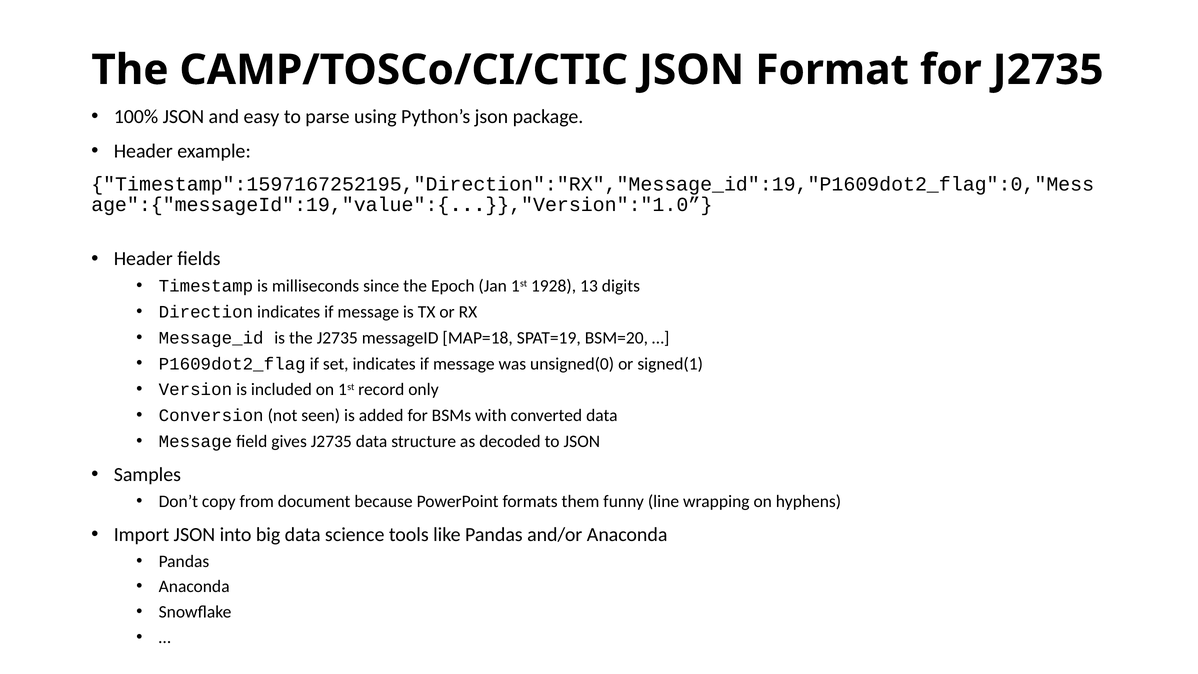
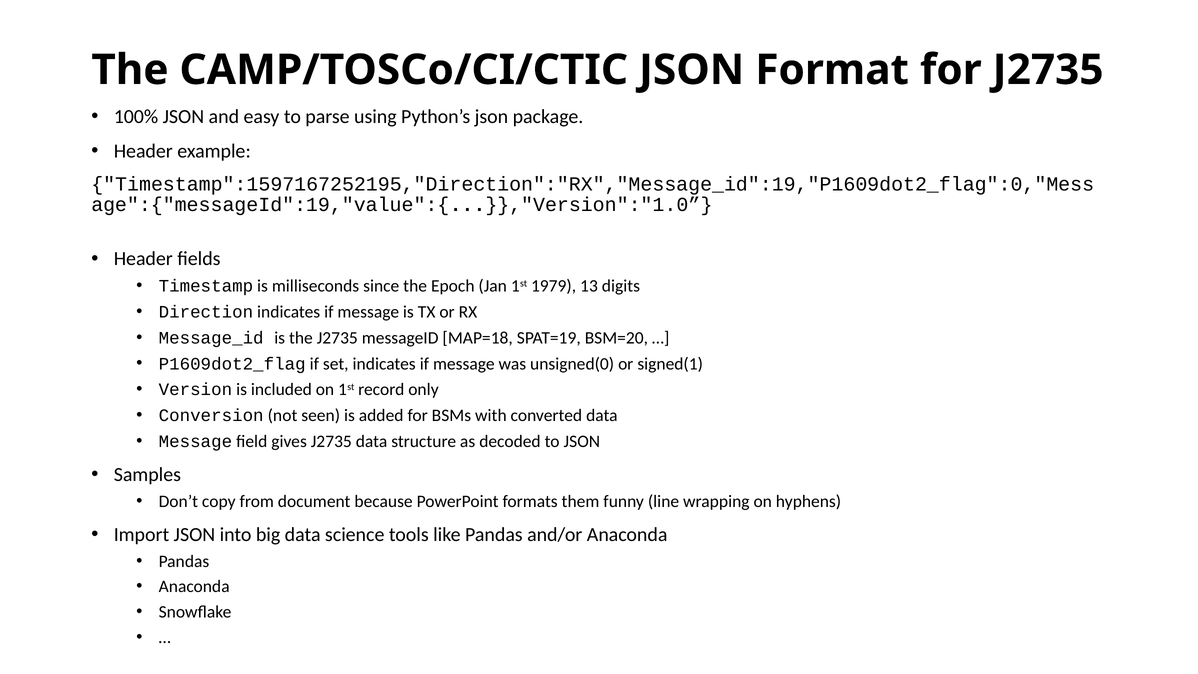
1928: 1928 -> 1979 (554, 286)
